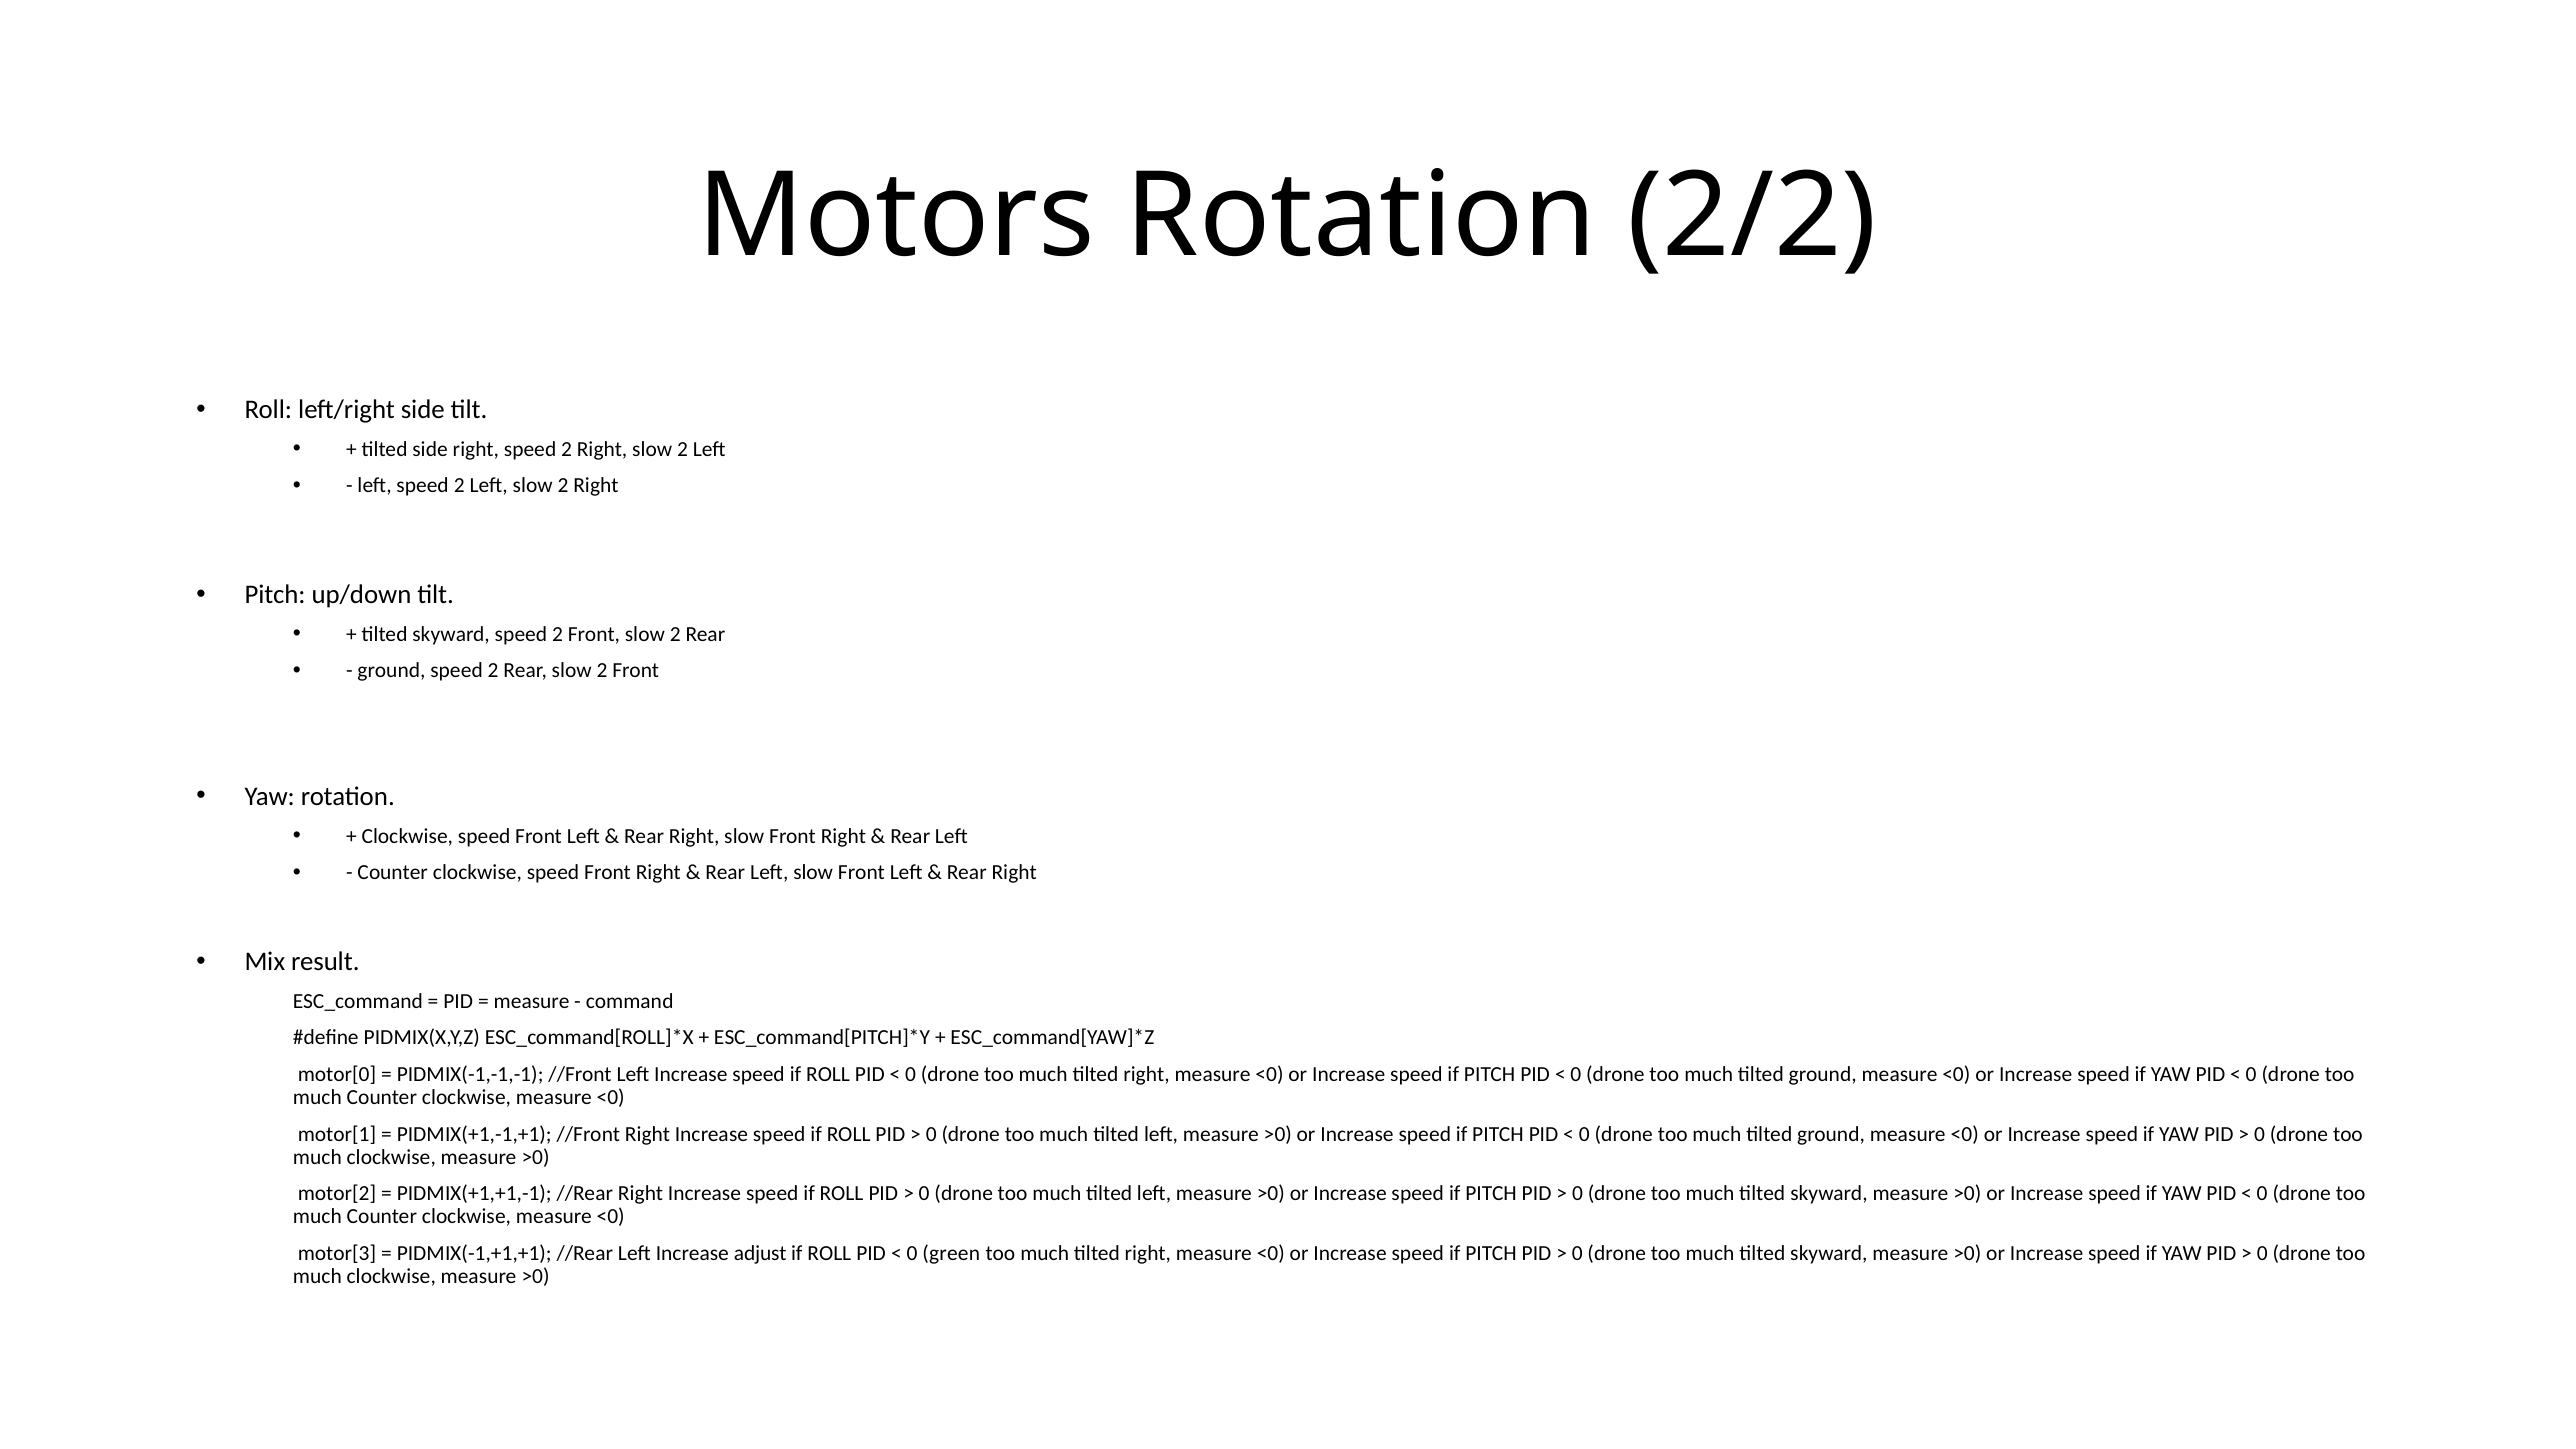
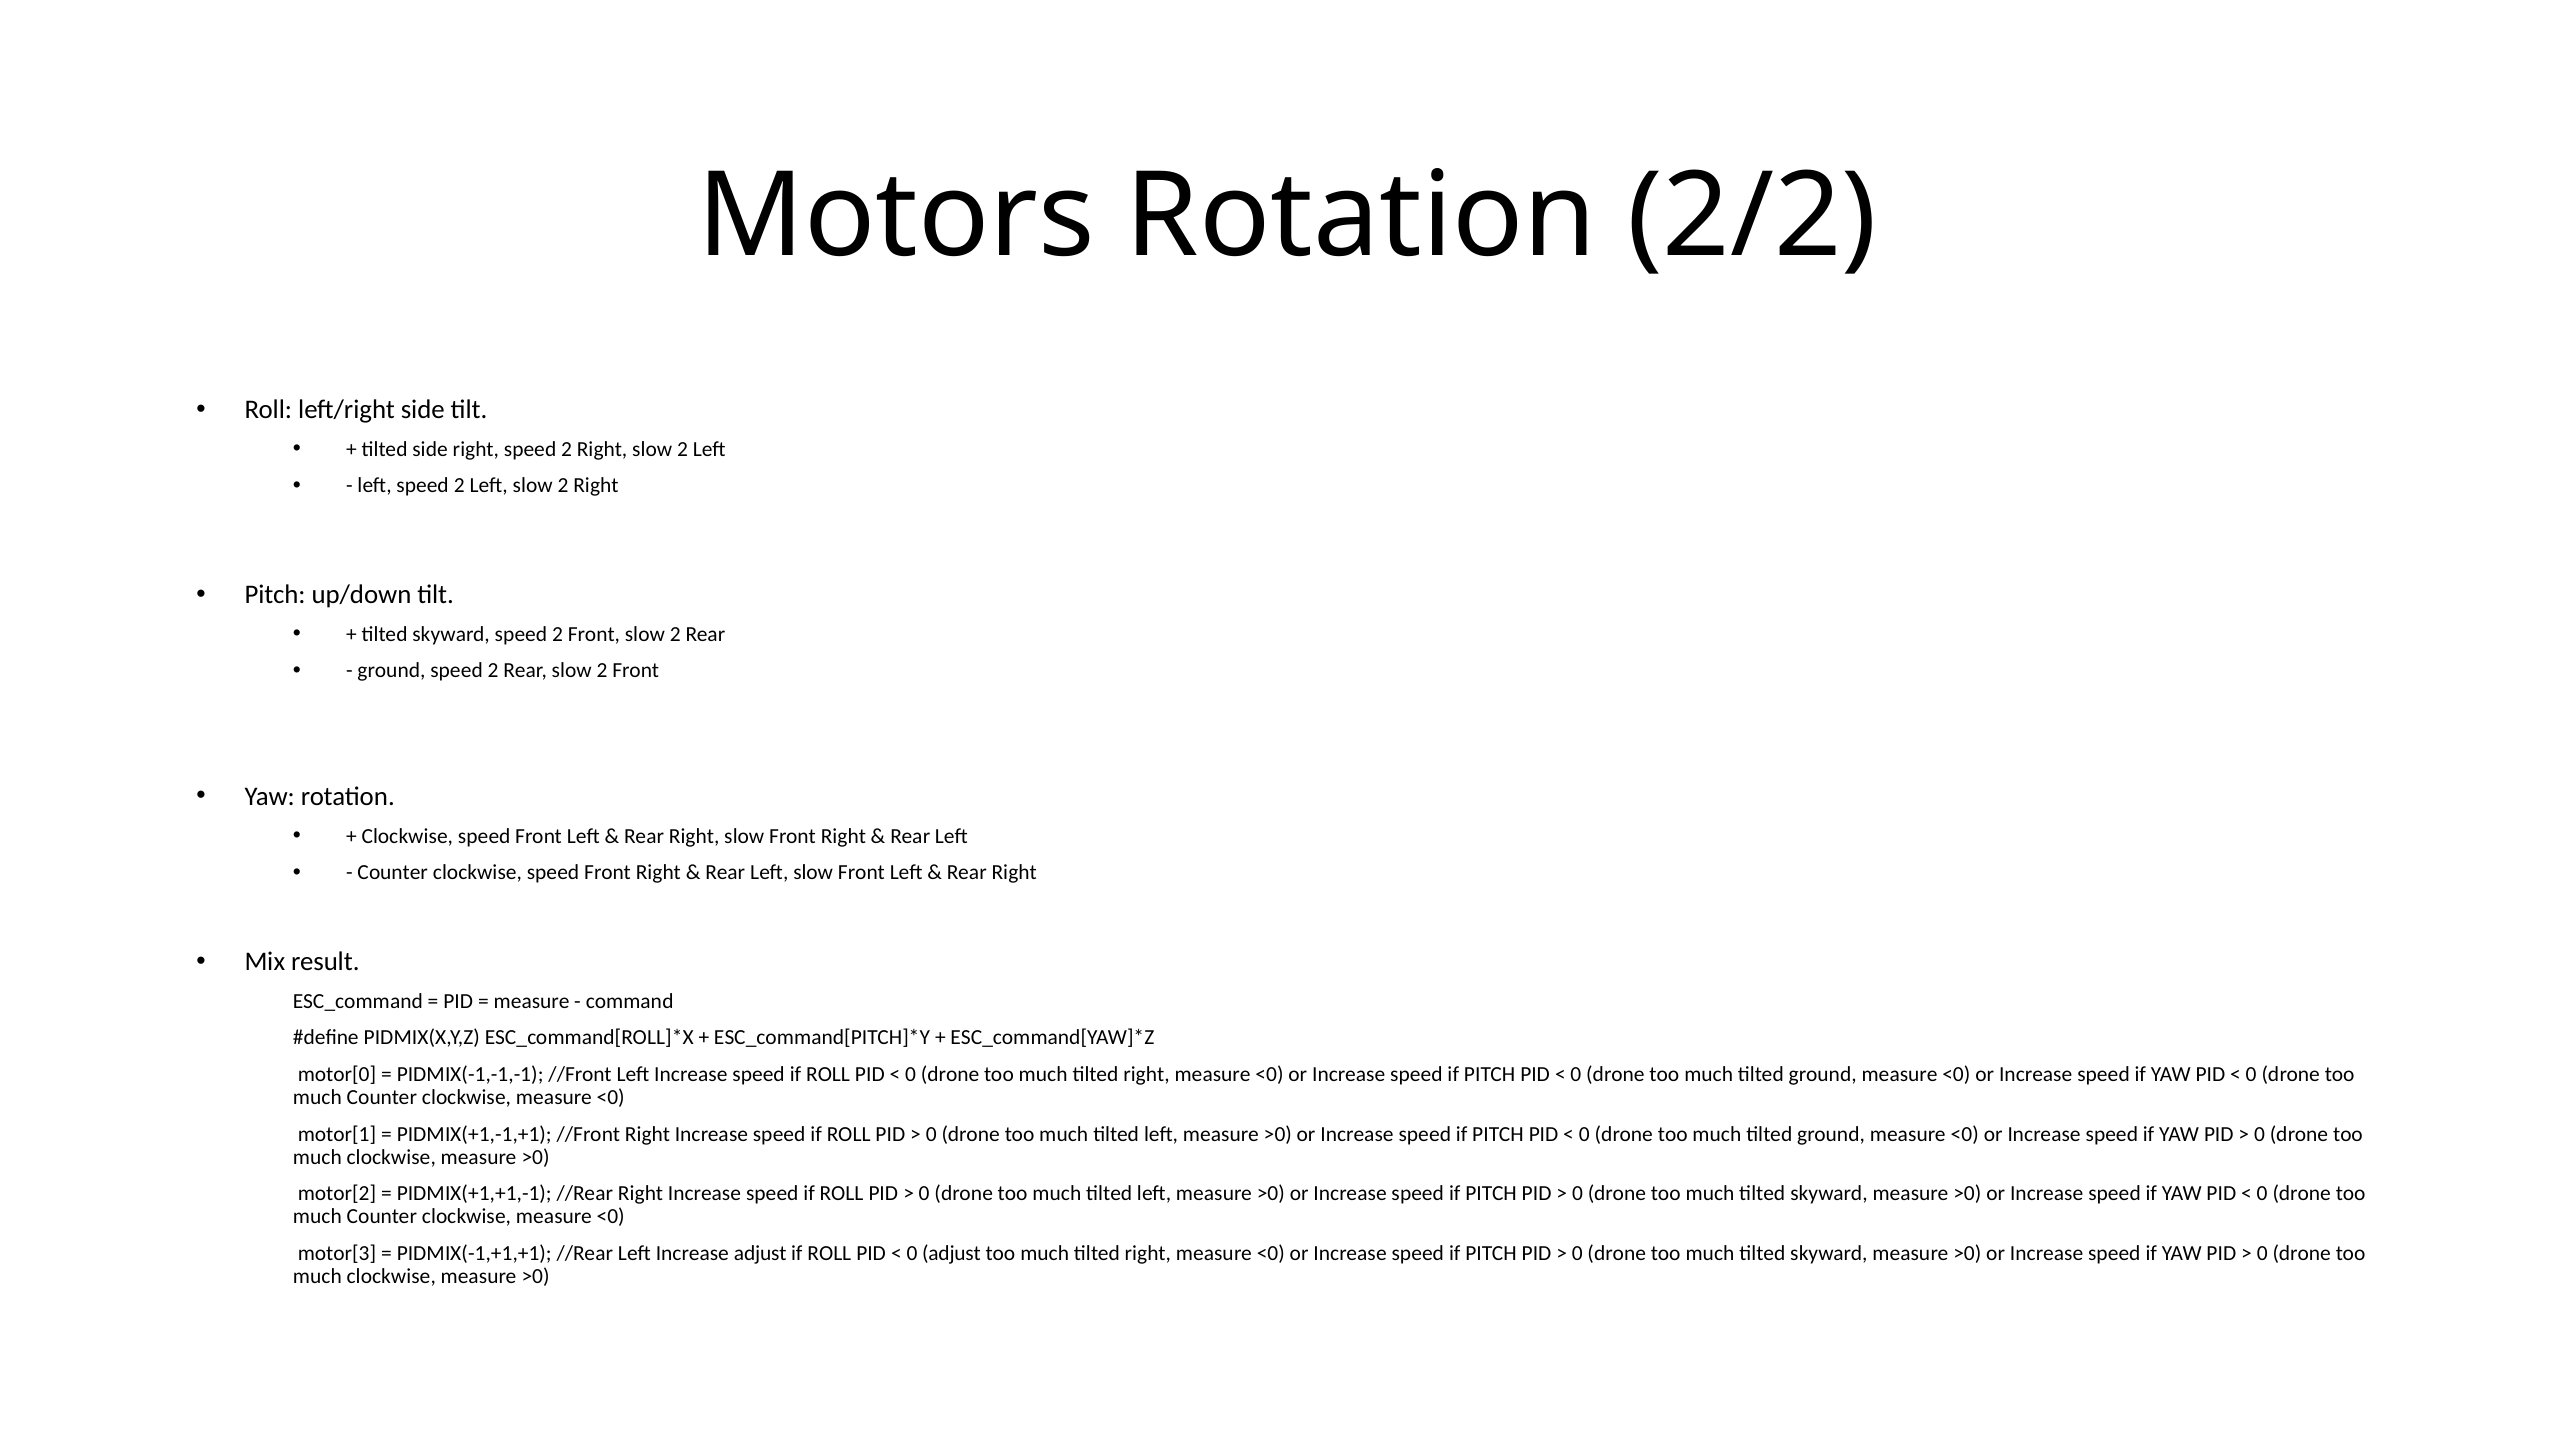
0 green: green -> adjust (951, 1253)
